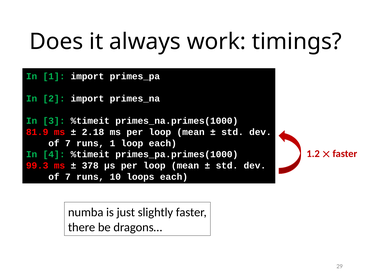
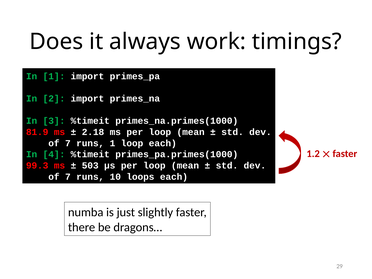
378: 378 -> 503 (90, 166)
